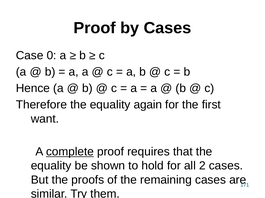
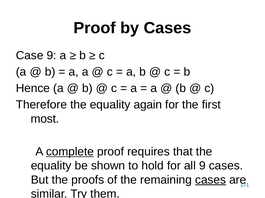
Case 0: 0 -> 9 (52, 56)
want: want -> most (45, 119)
all 2: 2 -> 9 (202, 166)
cases underline: none -> present (211, 180)
